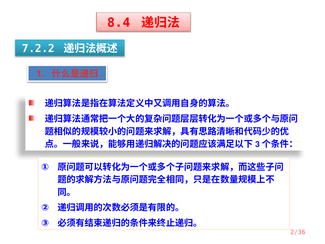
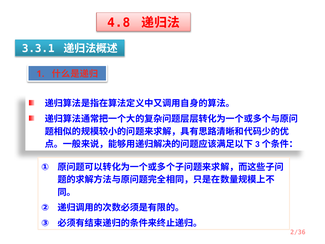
8.4: 8.4 -> 4.8 (119, 23)
7.2.2: 7.2.2 -> 3.3.1 (38, 49)
